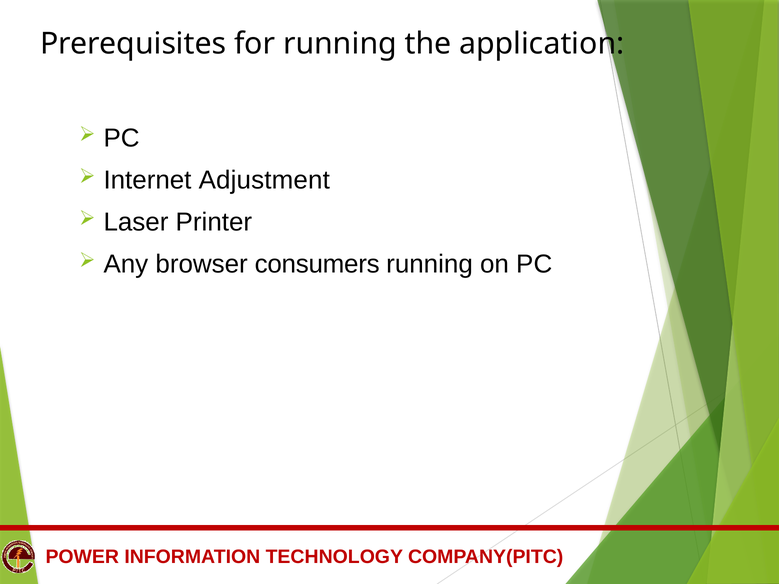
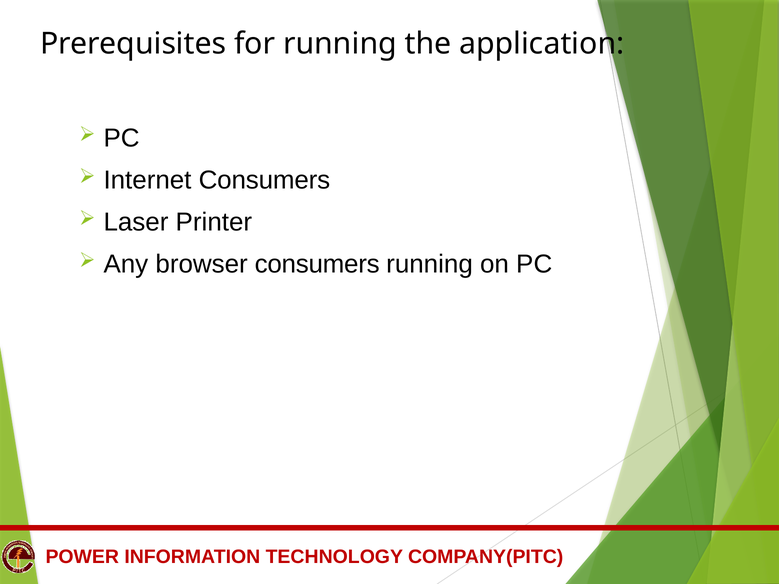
Internet Adjustment: Adjustment -> Consumers (264, 180)
